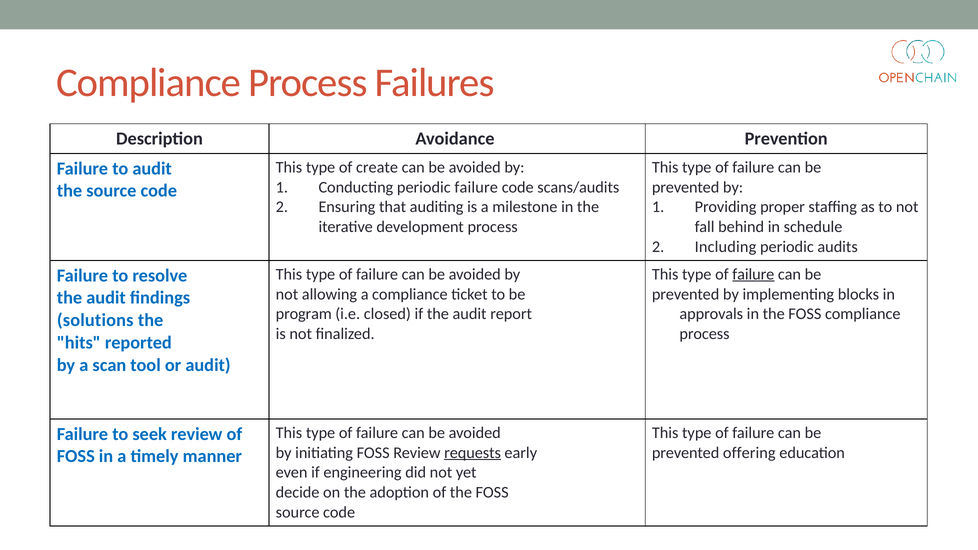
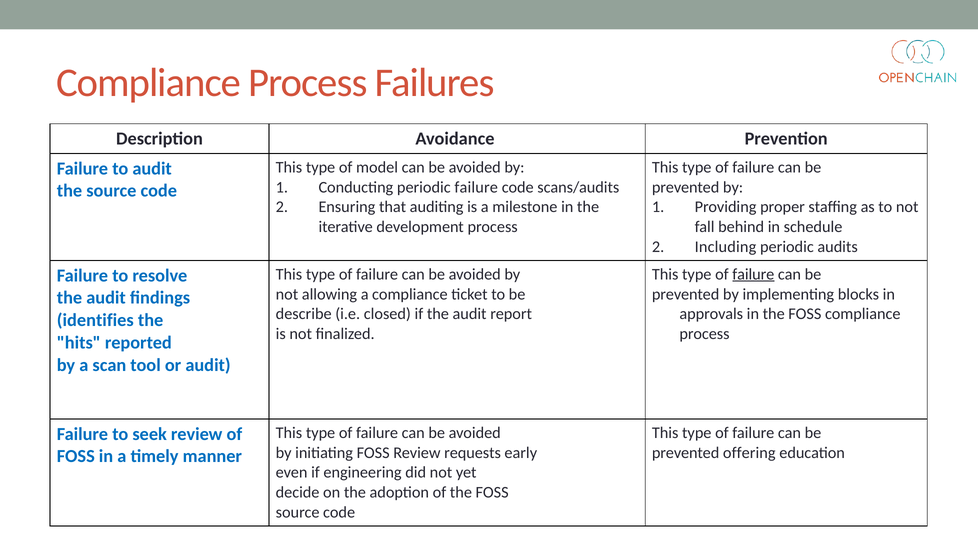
create: create -> model (377, 167)
program: program -> describe (304, 314)
solutions: solutions -> identifies (95, 320)
requests underline: present -> none (473, 453)
